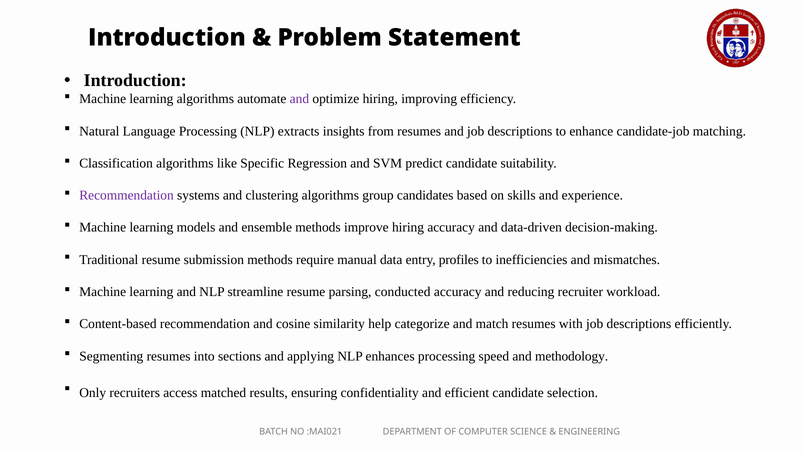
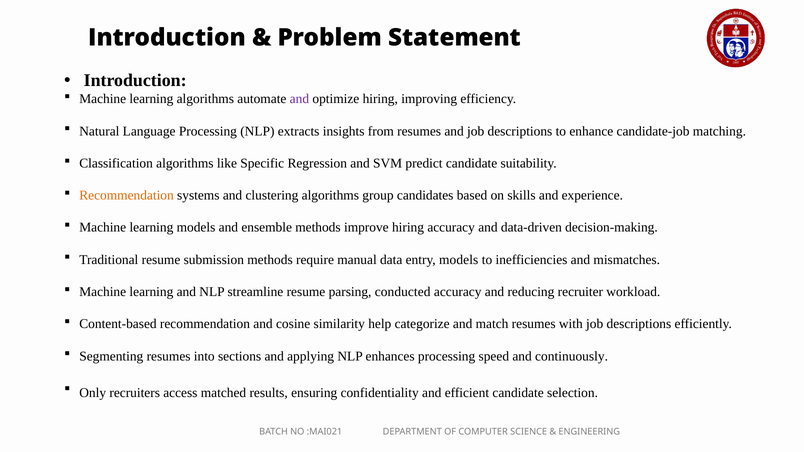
Recommendation colour: purple -> orange (127, 196)
entry profiles: profiles -> models (459, 260)
methodology: methodology -> continuously (572, 356)
